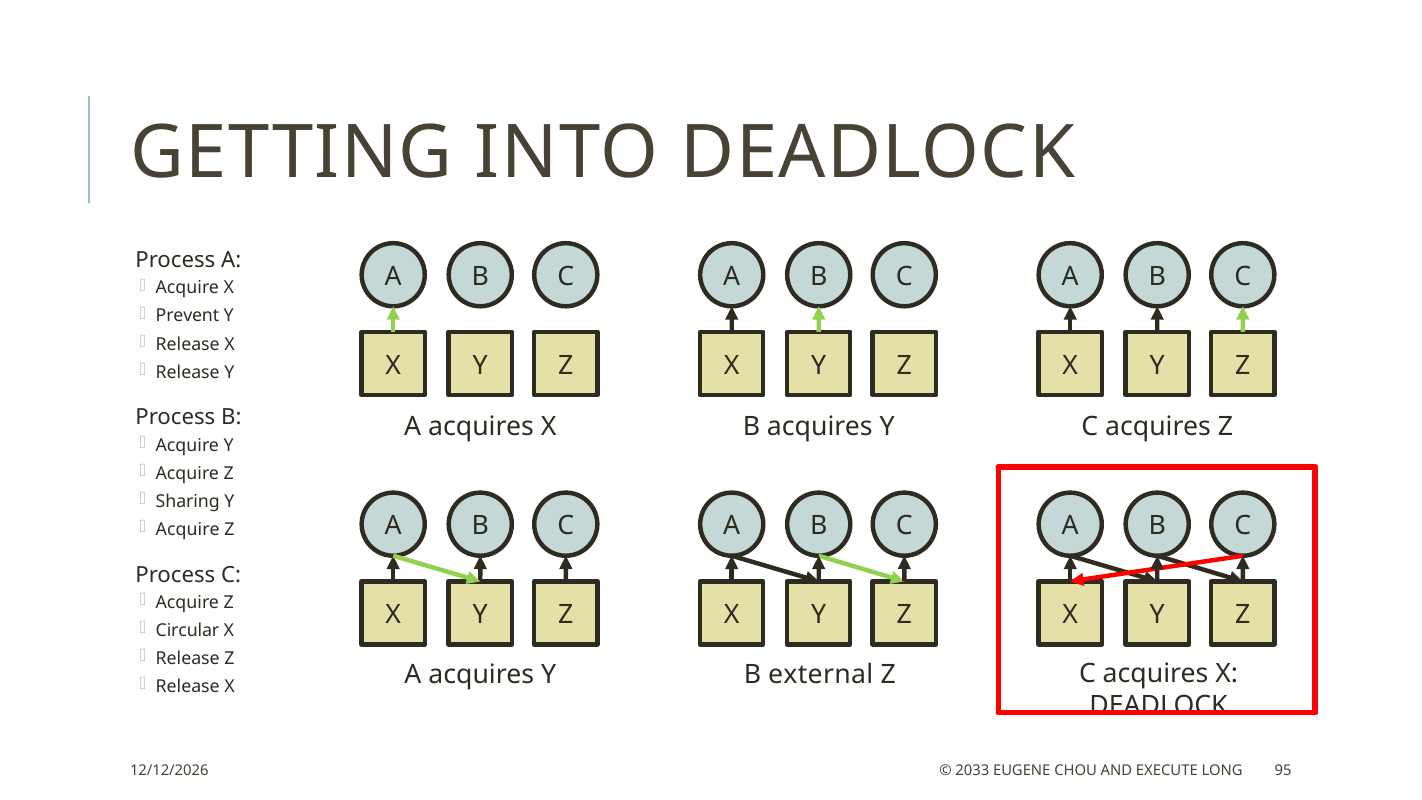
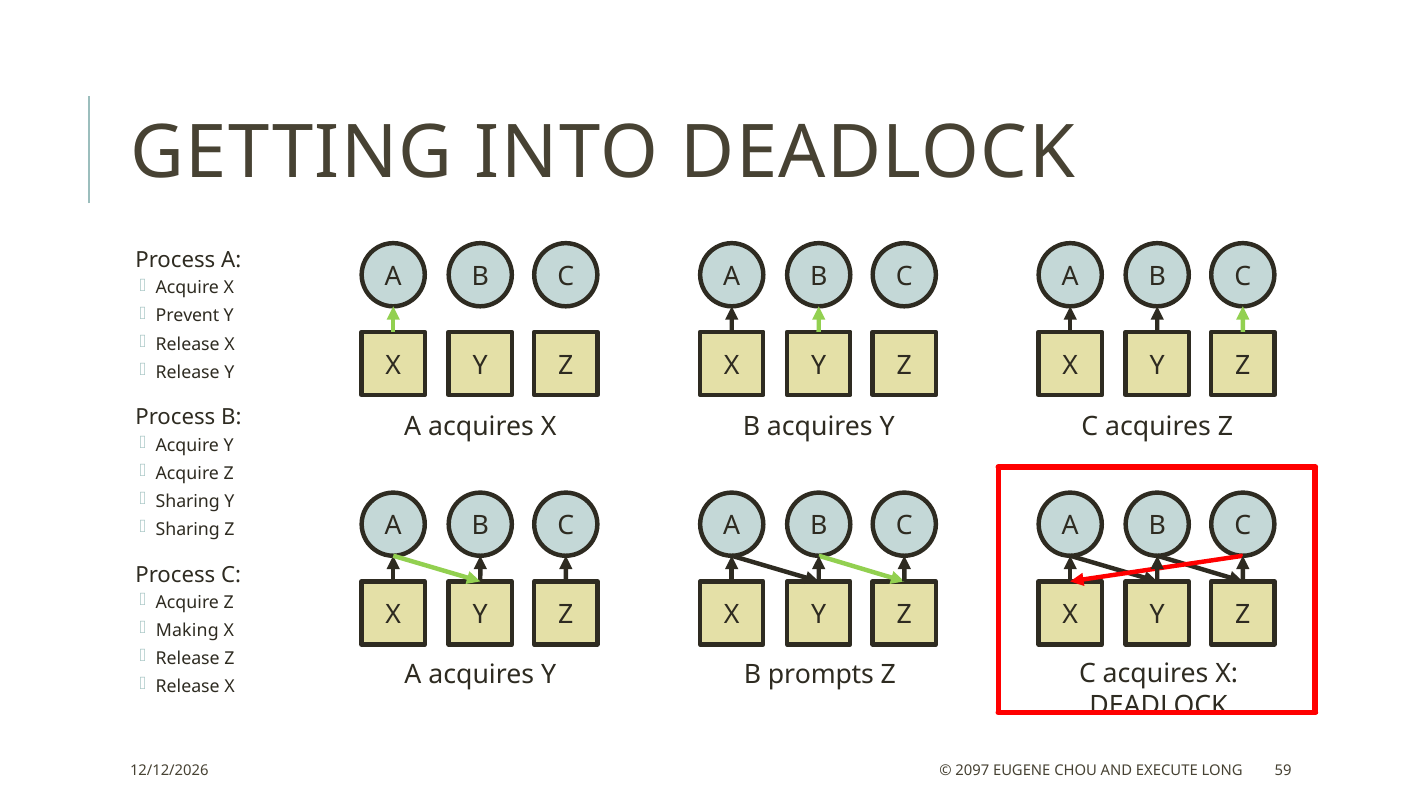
Acquire: Acquire -> Sharing (188, 529)
Circular: Circular -> Making (187, 630)
external: external -> prompts (821, 675)
2033: 2033 -> 2097 (972, 771)
95: 95 -> 59 (1283, 771)
